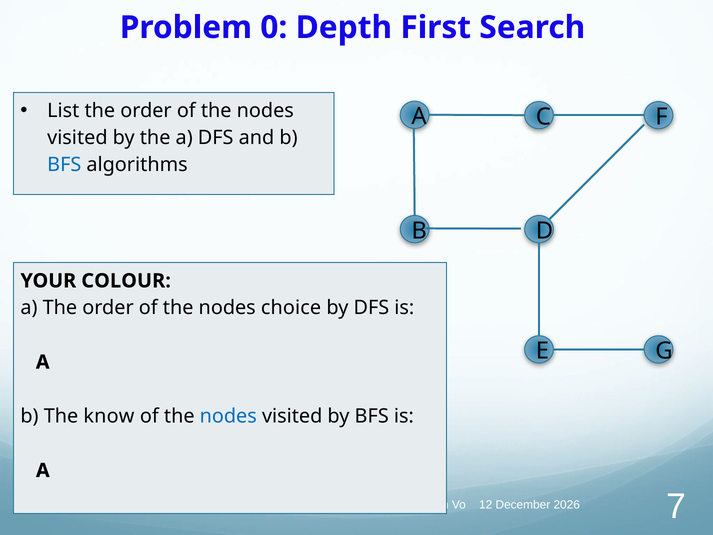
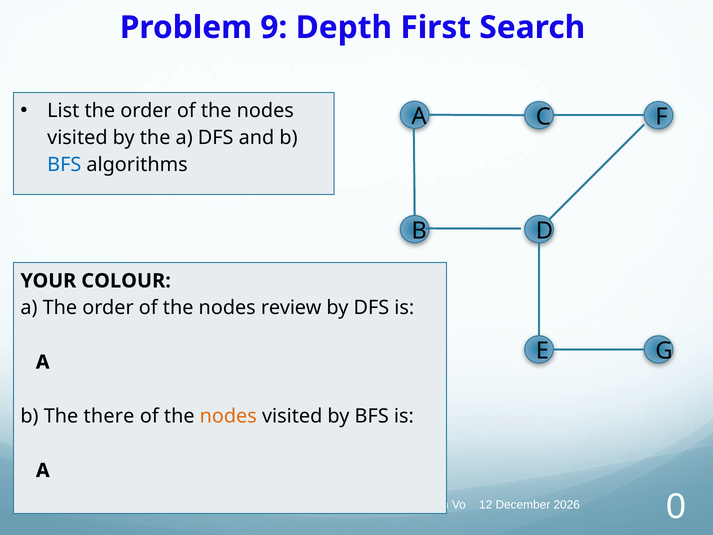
0: 0 -> 9 (274, 27)
choice: choice -> review (291, 308)
know: know -> there (109, 416)
nodes colour: blue -> orange (228, 416)
7: 7 -> 0 (676, 506)
